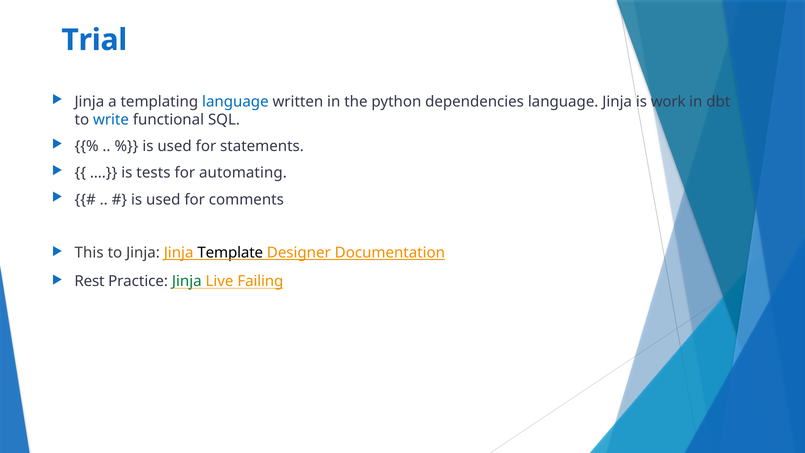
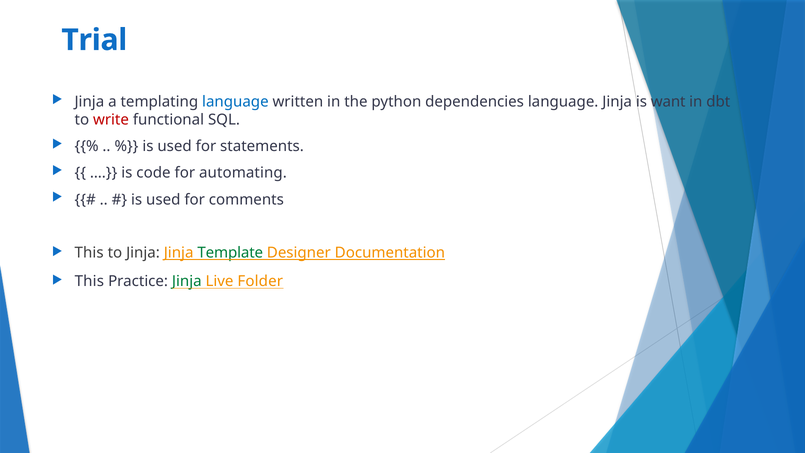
work: work -> want (668, 102)
write colour: blue -> red (111, 120)
tests: tests -> code (153, 173)
Template colour: black -> green (230, 252)
Rest: Rest -> This (89, 281)
Failing: Failing -> Folder (260, 281)
